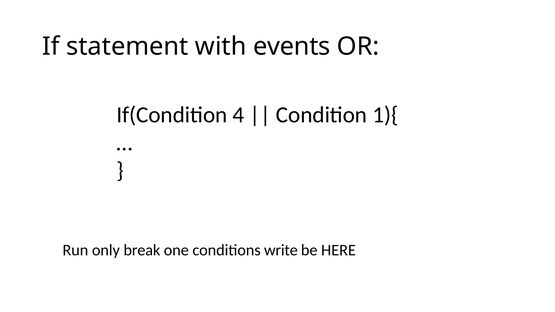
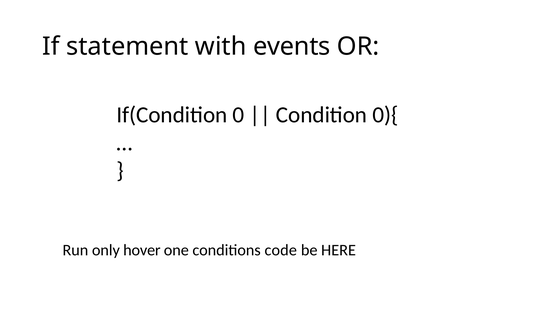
4: 4 -> 0 (238, 115)
1){: 1){ -> 0){ (385, 115)
break: break -> hover (142, 250)
write: write -> code (281, 250)
